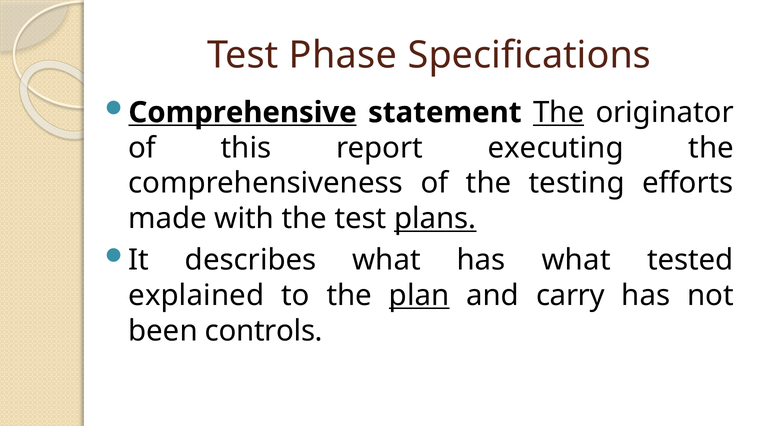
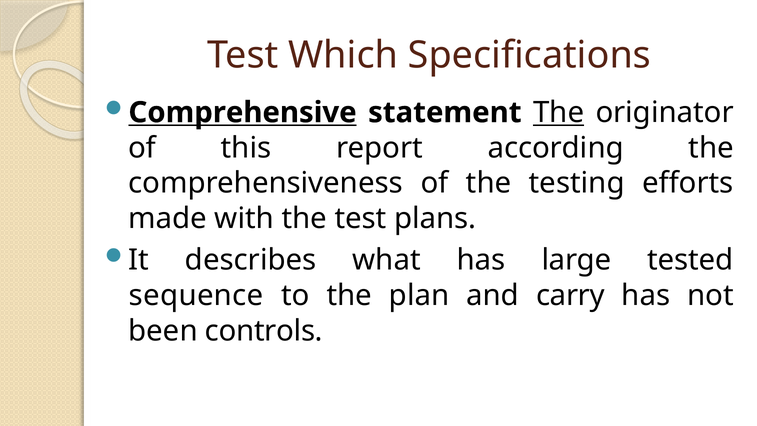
Phase: Phase -> Which (343, 55)
executing: executing -> according (556, 148)
plans underline: present -> none (435, 218)
has what: what -> large (576, 260)
explained: explained -> sequence (196, 295)
plan underline: present -> none (419, 295)
